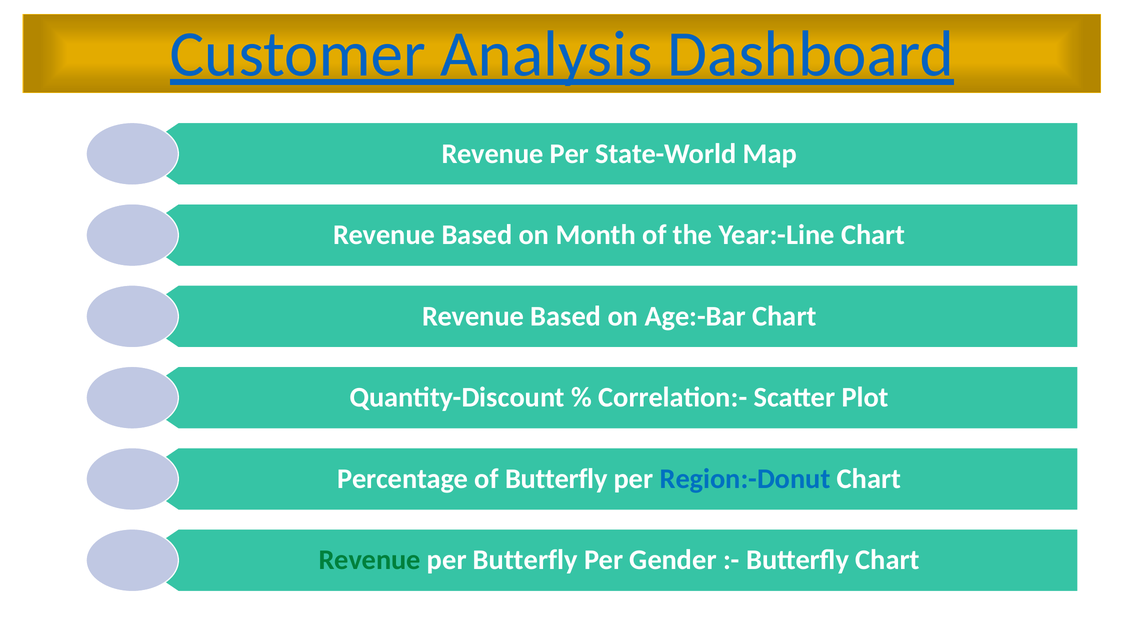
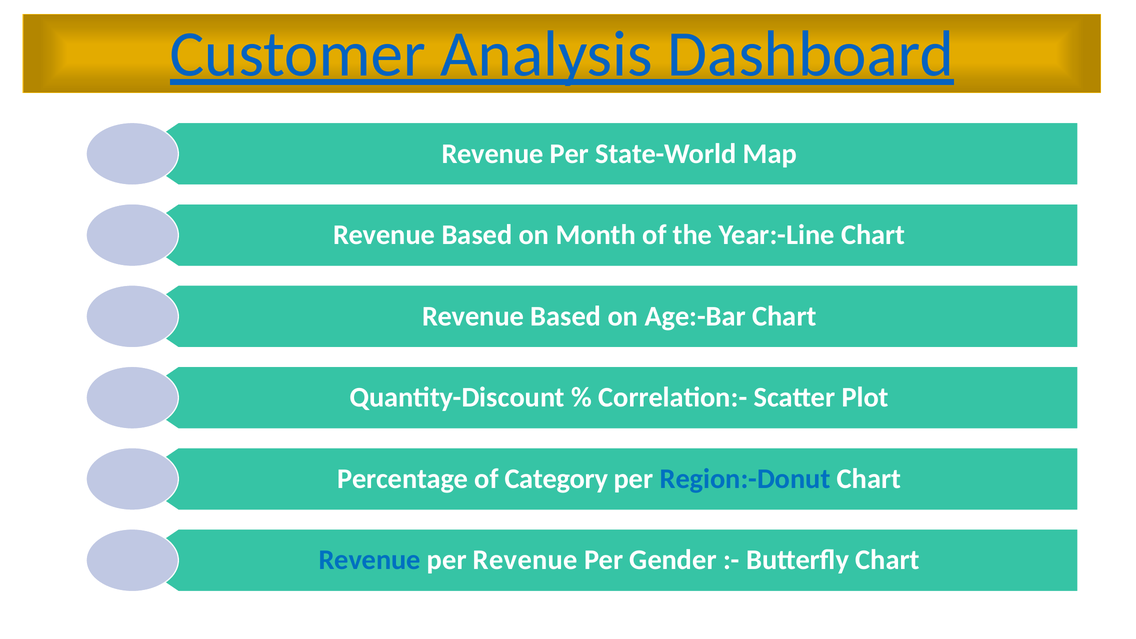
of Butterfly: Butterfly -> Category (556, 479)
Revenue colour: green -> blue (370, 560)
per Butterfly: Butterfly -> Revenue (525, 560)
